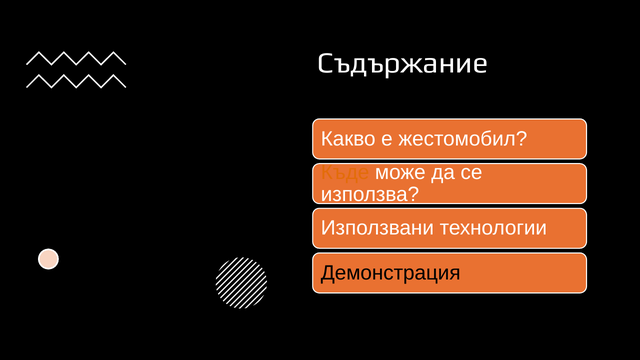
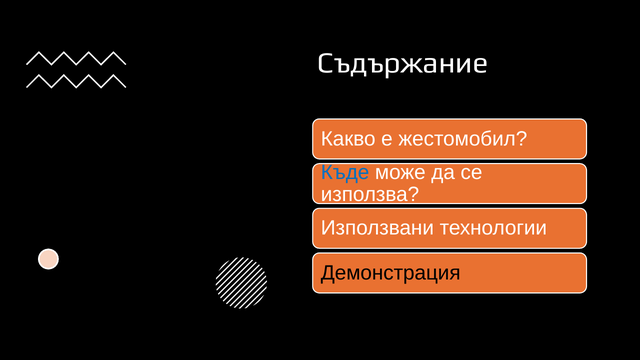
Къде colour: orange -> blue (345, 172)
